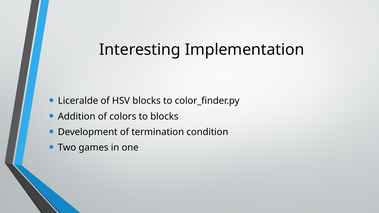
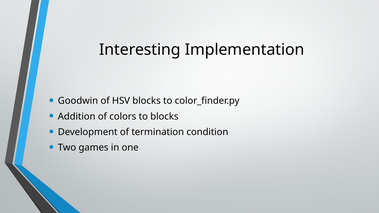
Liceralde: Liceralde -> Goodwin (78, 101)
